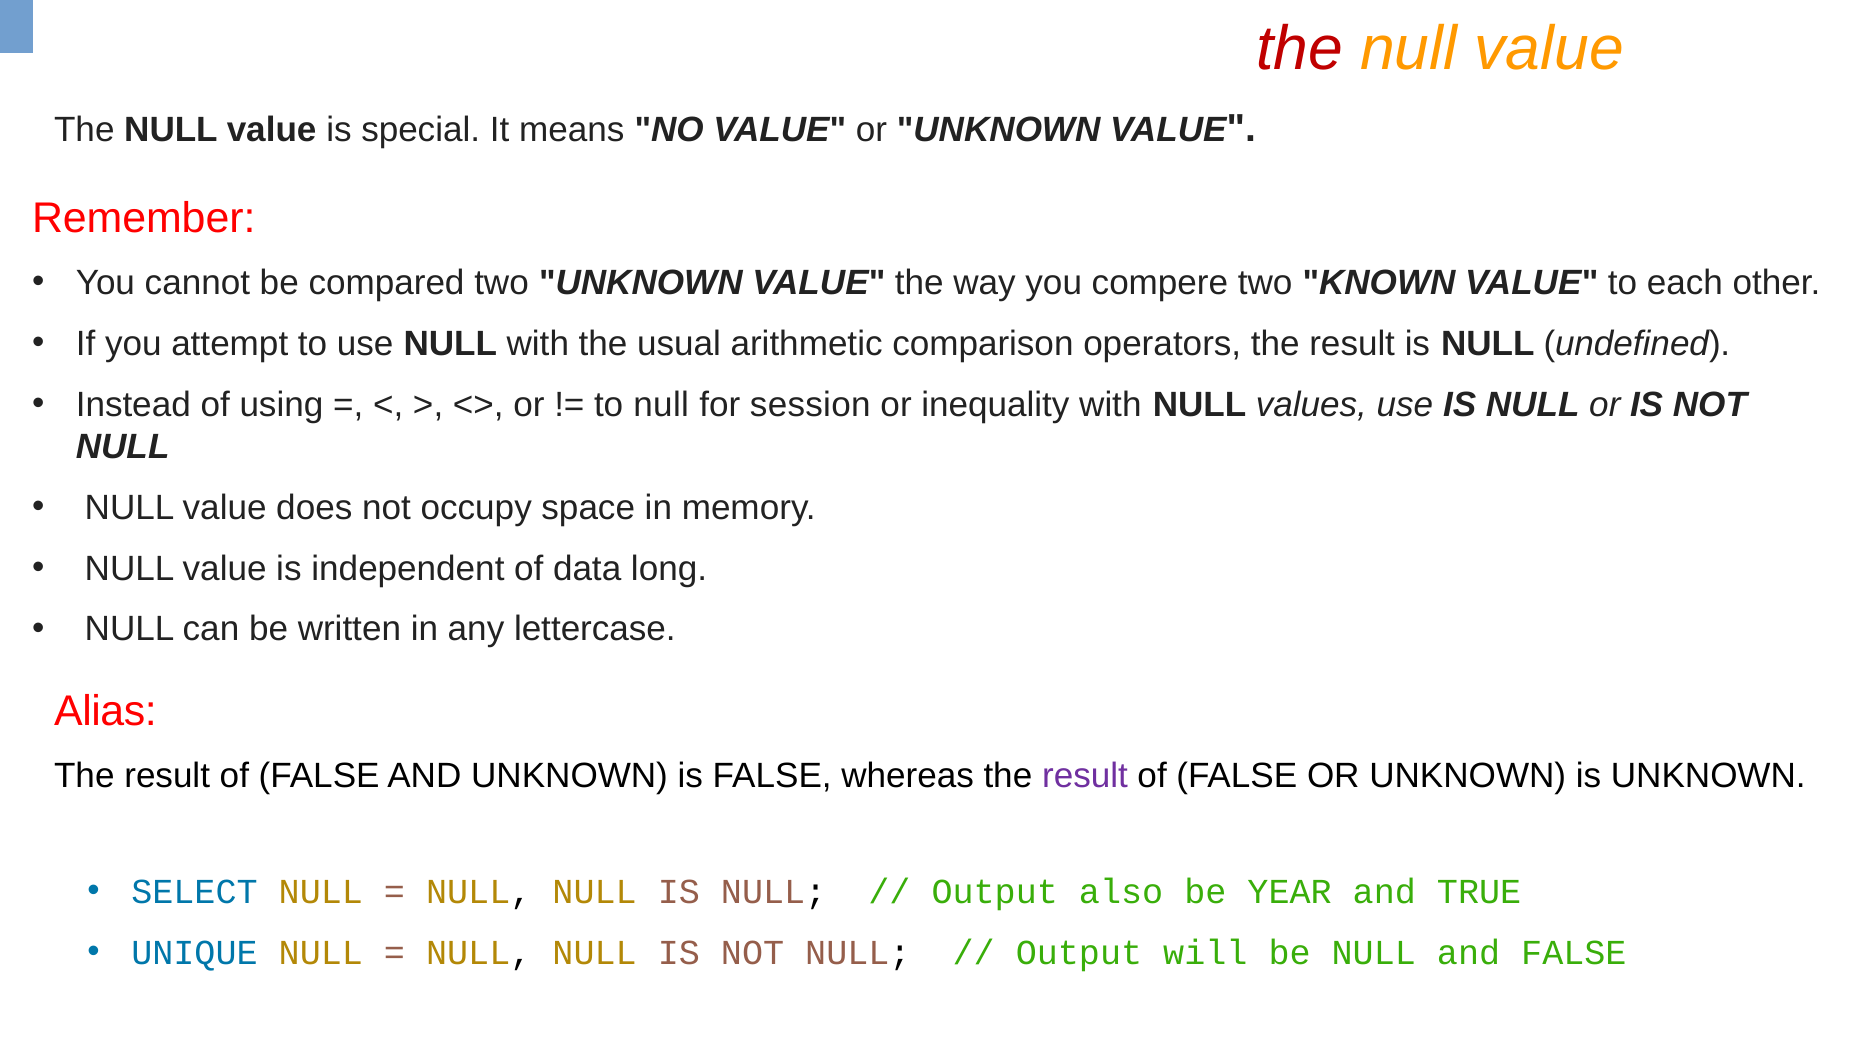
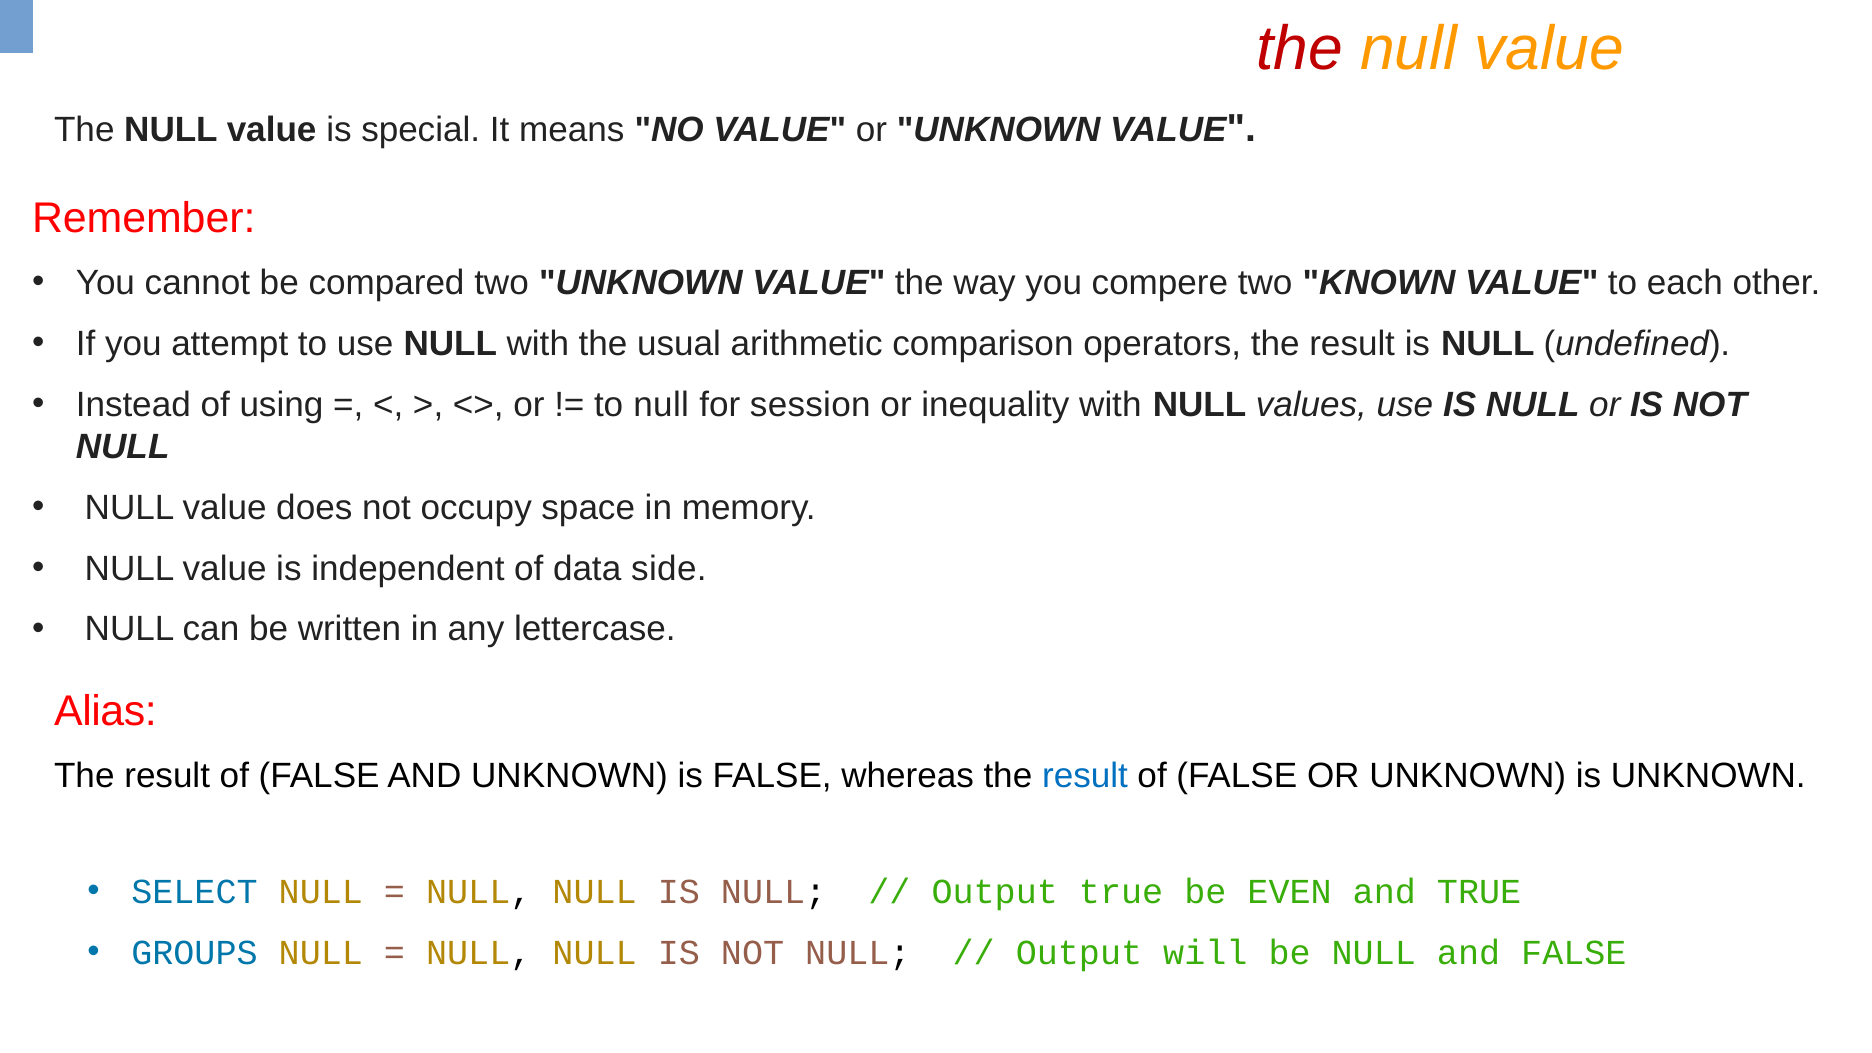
long: long -> side (669, 569)
result colour: purple -> blue (1085, 776)
Output also: also -> true (1121, 892)
YEAR: YEAR -> EVEN (1290, 892)
UNIQUE: UNIQUE -> GROUPS (194, 953)
